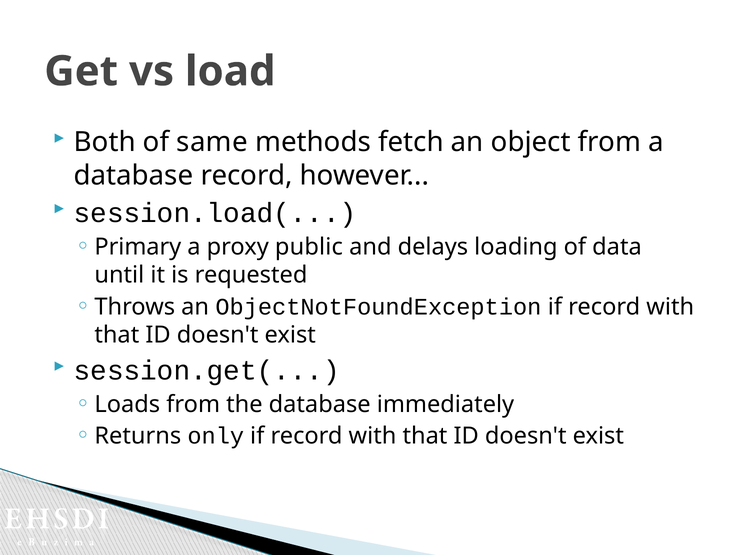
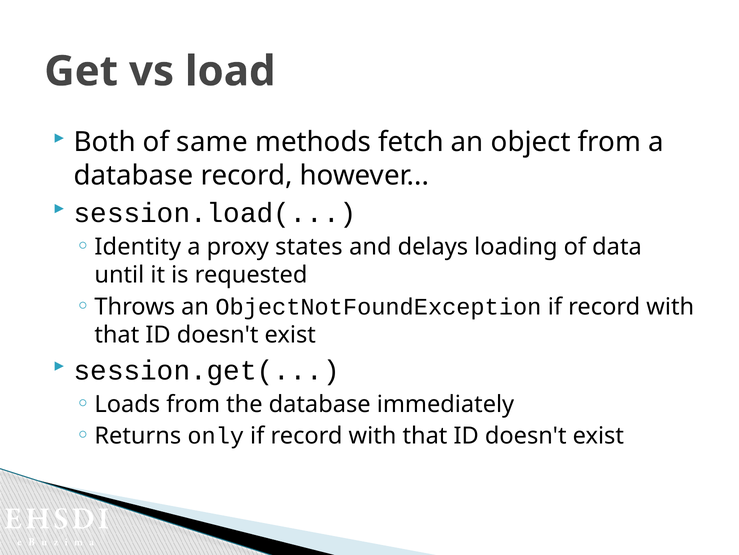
Primary: Primary -> Identity (138, 246)
public: public -> states (309, 246)
